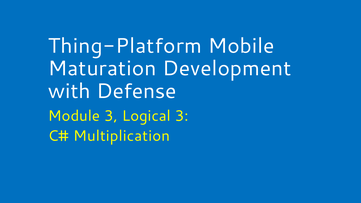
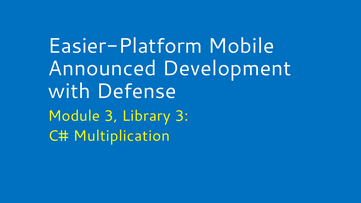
Thing-Platform: Thing-Platform -> Easier-Platform (125, 46)
Maturation: Maturation -> Announced (102, 69)
Logical: Logical -> Library (146, 116)
